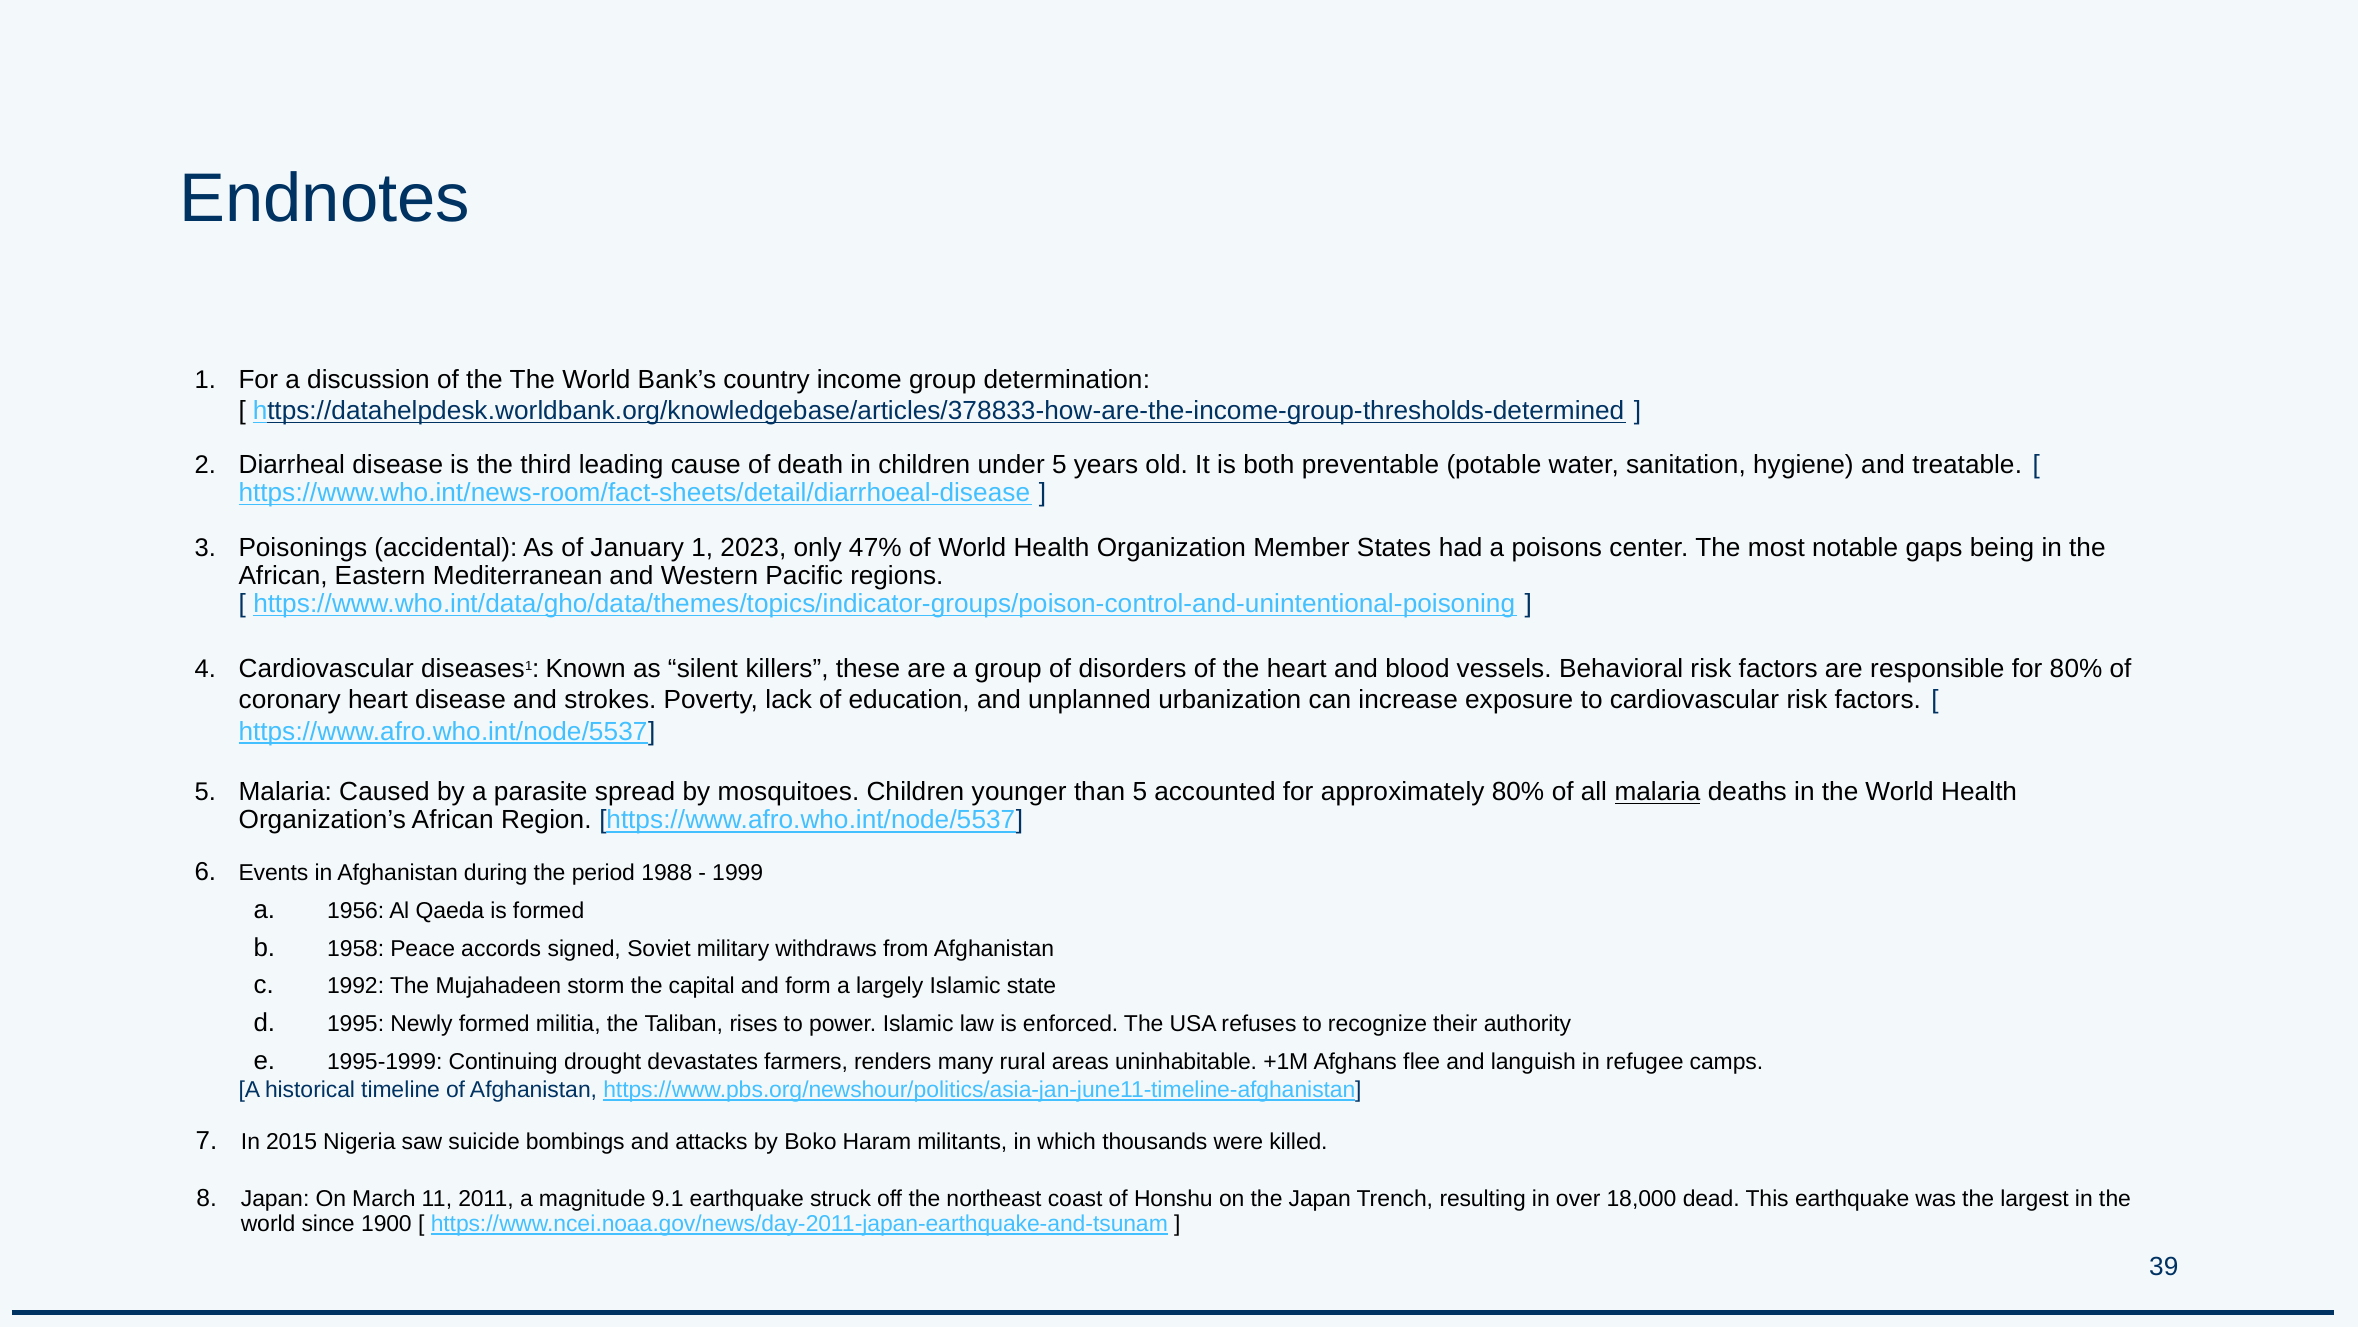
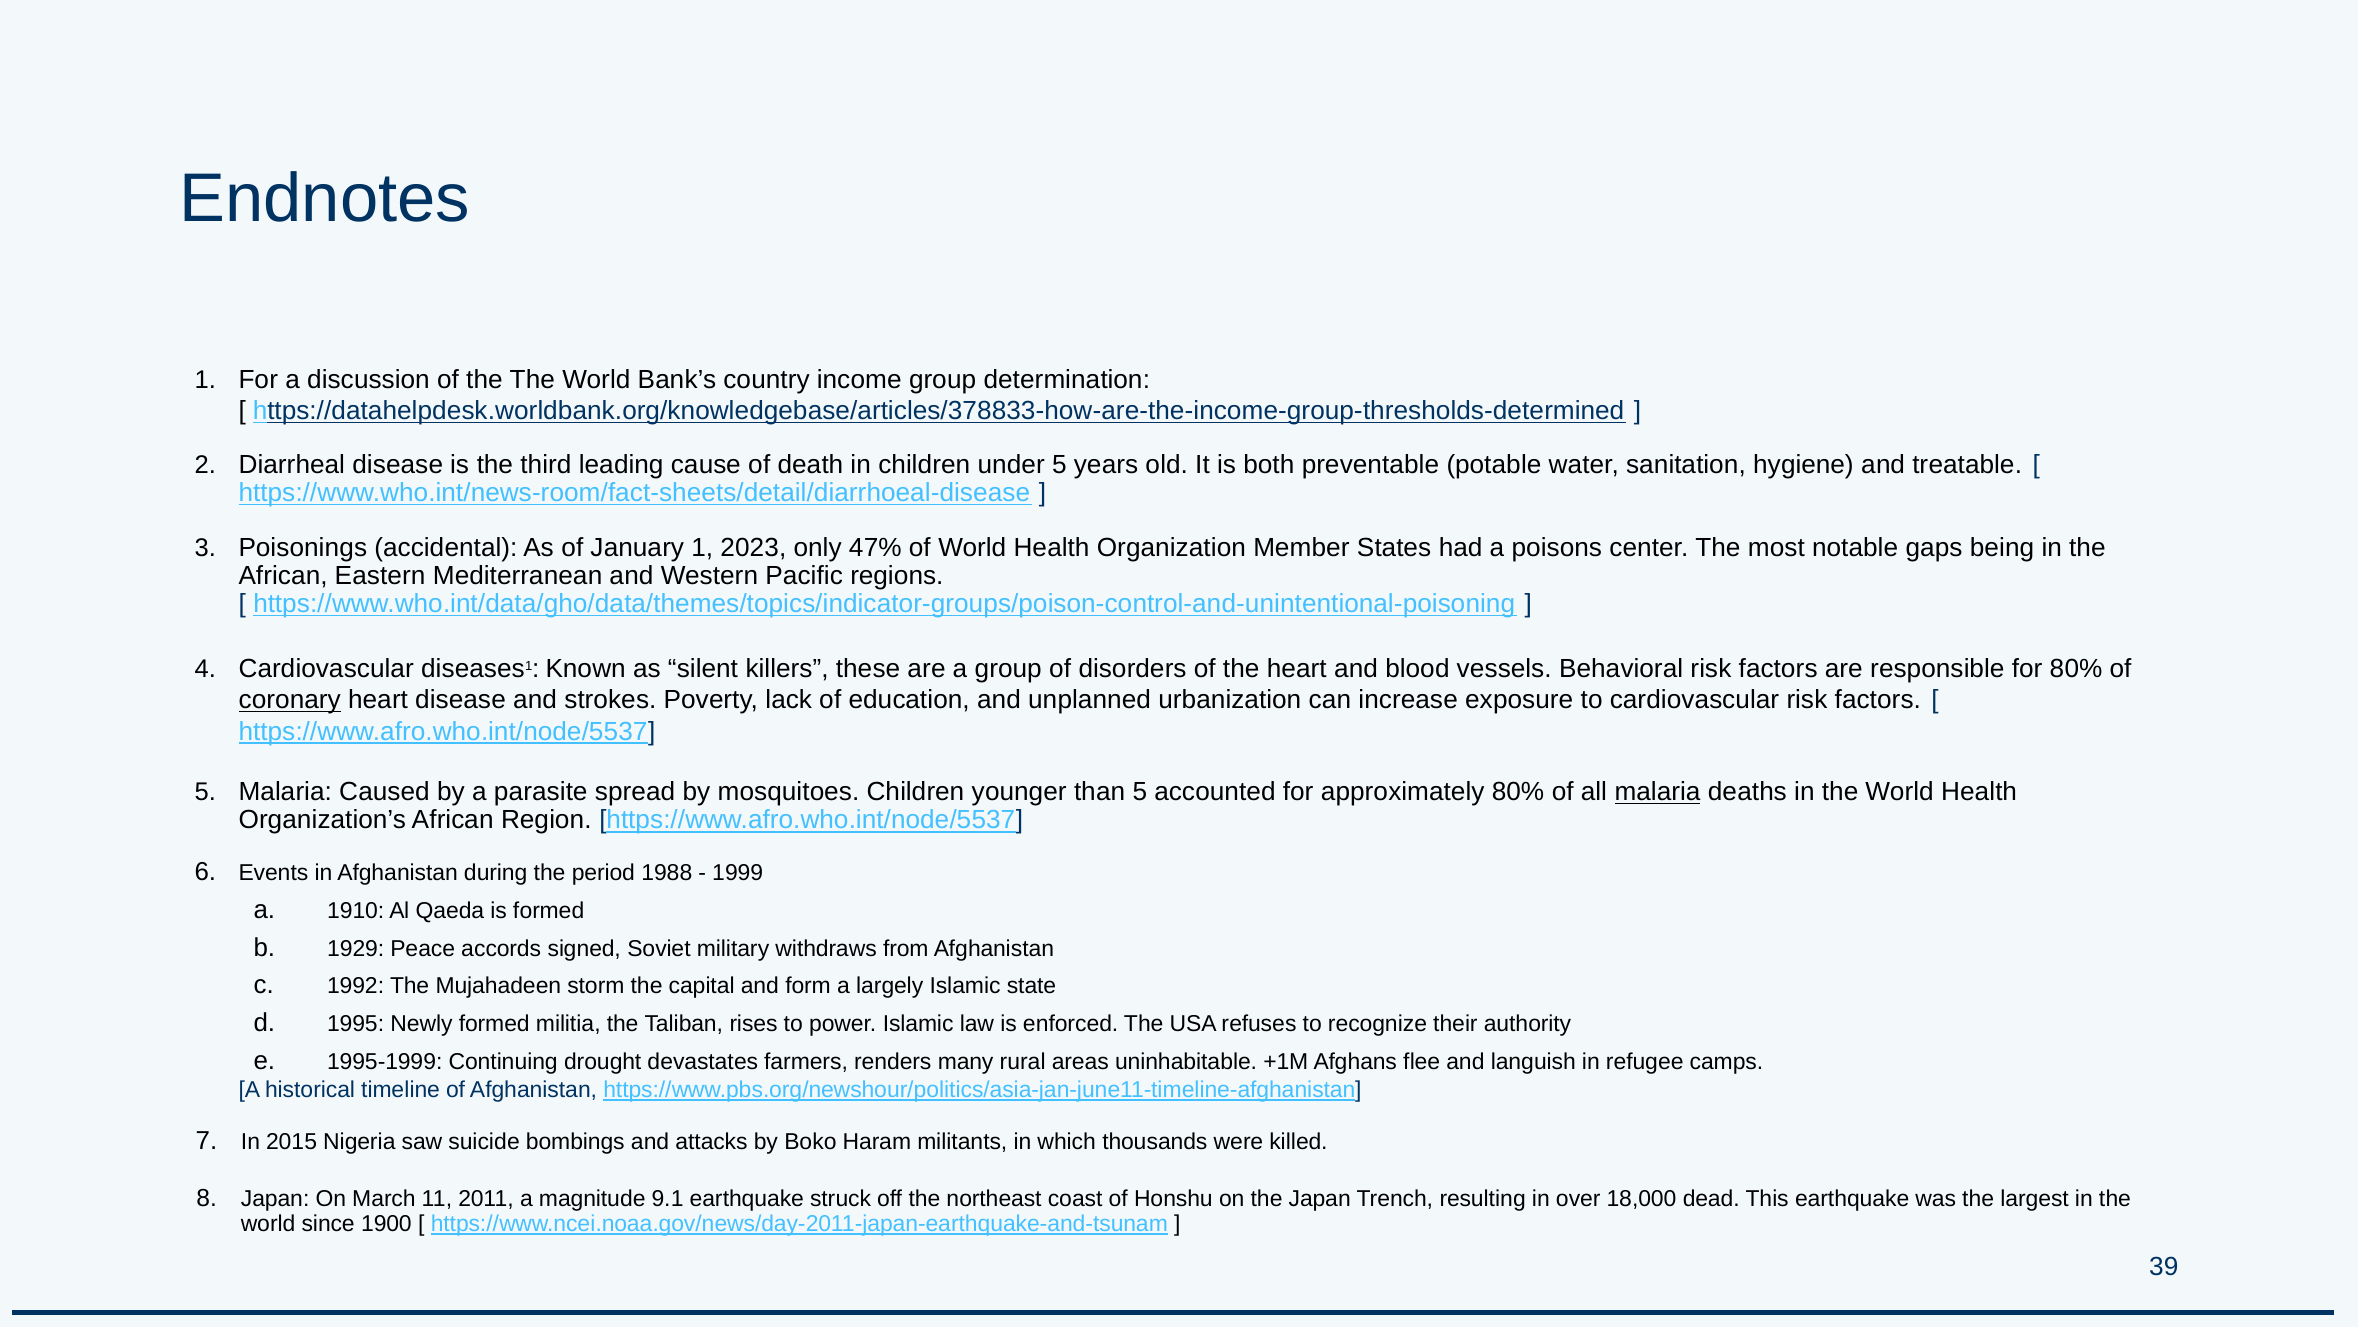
coronary underline: none -> present (290, 700)
1956: 1956 -> 1910 (356, 910)
1958: 1958 -> 1929 (356, 948)
